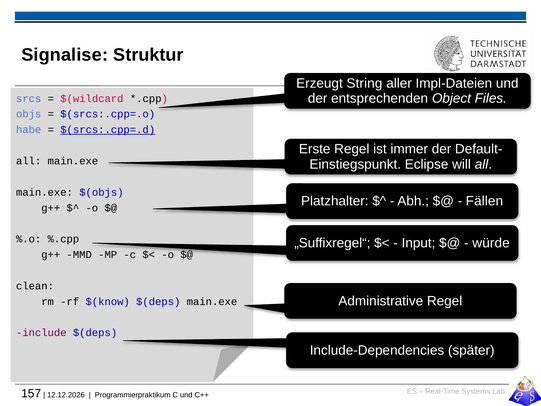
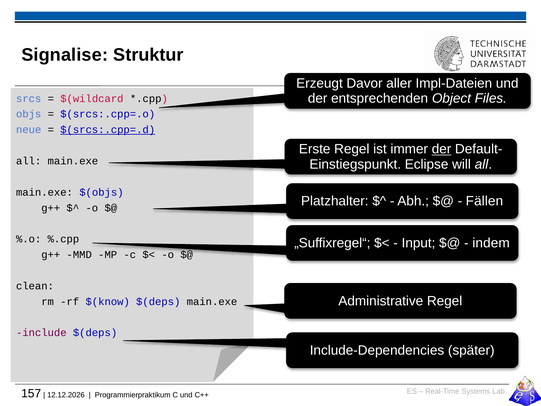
String: String -> Davor (365, 83)
habe: habe -> neue (29, 130)
der underline: none -> present (442, 149)
würde: würde -> indem (491, 243)
